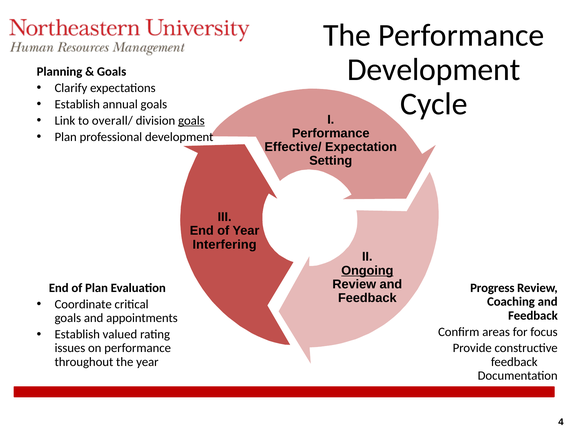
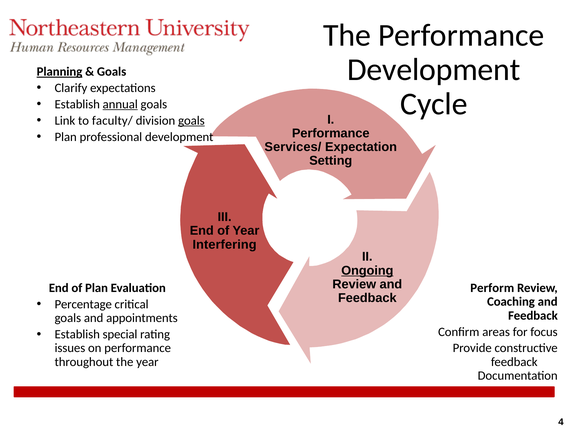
Planning underline: none -> present (60, 72)
annual underline: none -> present (120, 104)
overall/: overall/ -> faculty/ (112, 120)
Effective/: Effective/ -> Services/ (293, 147)
Progress: Progress -> Perform (492, 288)
Coordinate: Coordinate -> Percentage (83, 304)
valued: valued -> special (120, 334)
